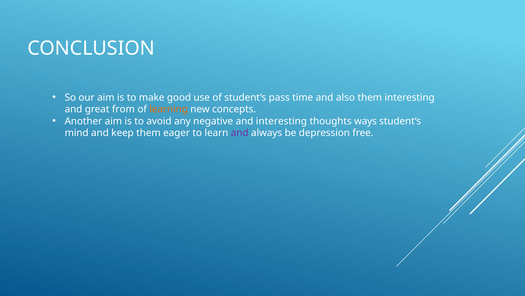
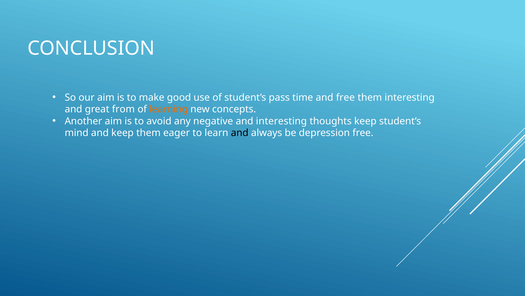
and also: also -> free (345, 97)
thoughts ways: ways -> keep (365, 121)
and colour: purple -> black (240, 133)
